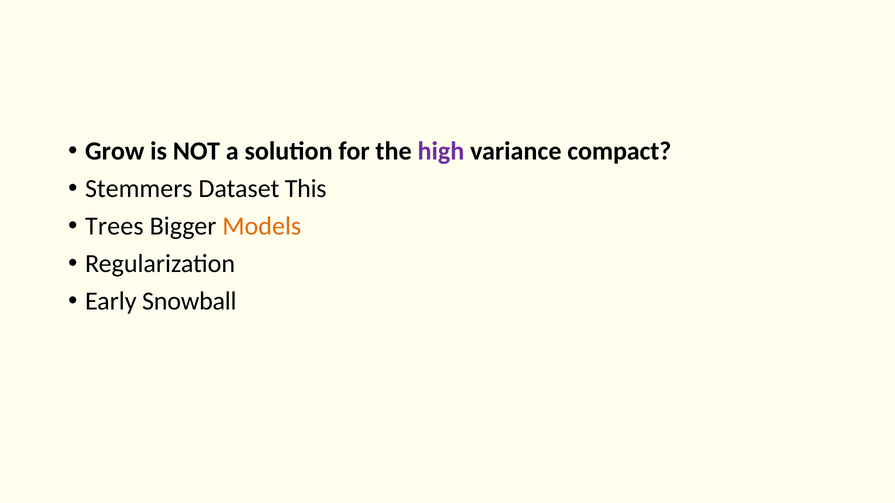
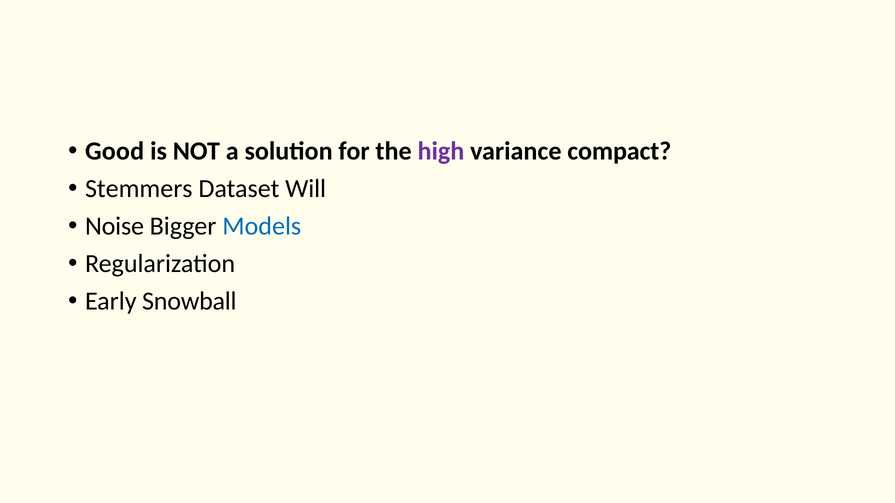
Grow: Grow -> Good (115, 151)
This: This -> Will (306, 189)
Trees: Trees -> Noise (115, 226)
Models colour: orange -> blue (262, 226)
